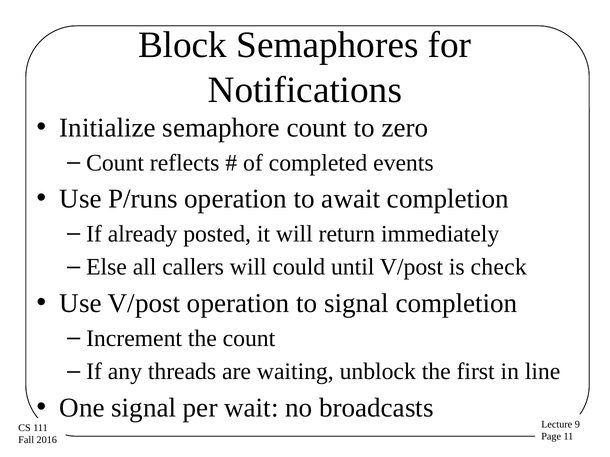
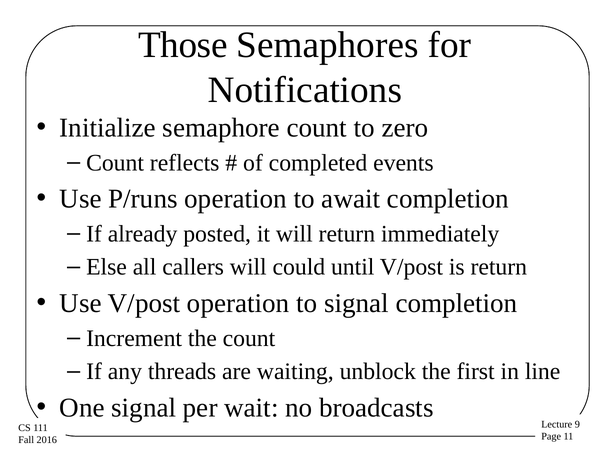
Block: Block -> Those (183, 45)
is check: check -> return (499, 267)
